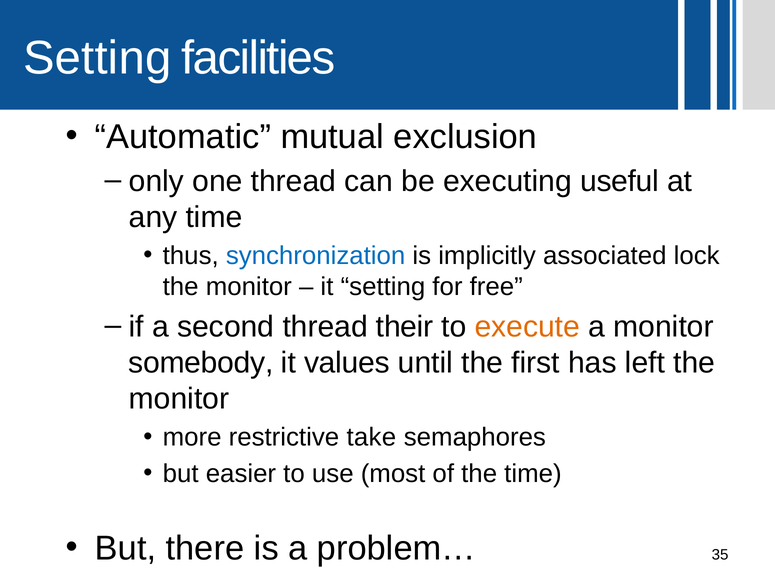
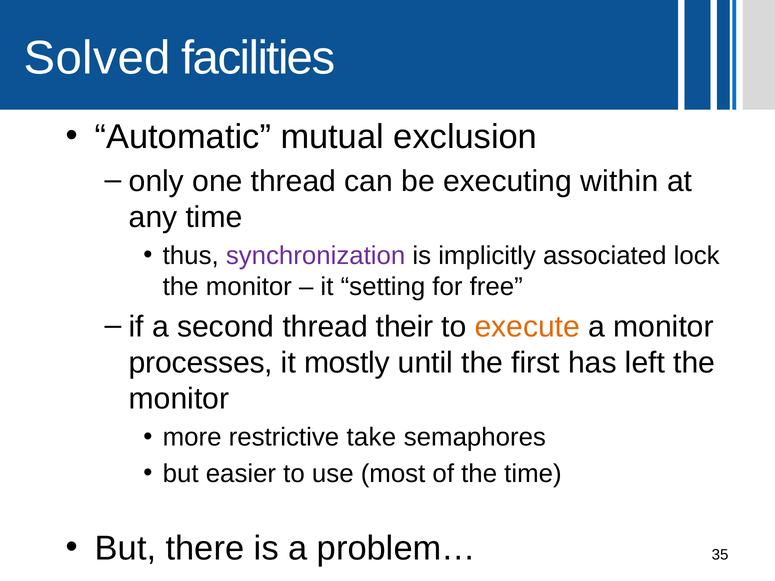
Setting: Setting -> Solved (97, 58)
useful: useful -> within (619, 181)
synchronization colour: blue -> purple (316, 256)
somebody: somebody -> processes (201, 363)
values: values -> mostly (347, 363)
